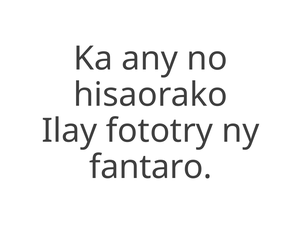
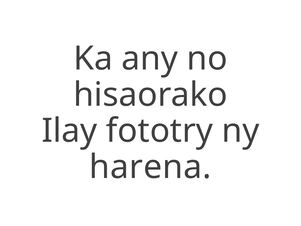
fantaro: fantaro -> harena (150, 167)
